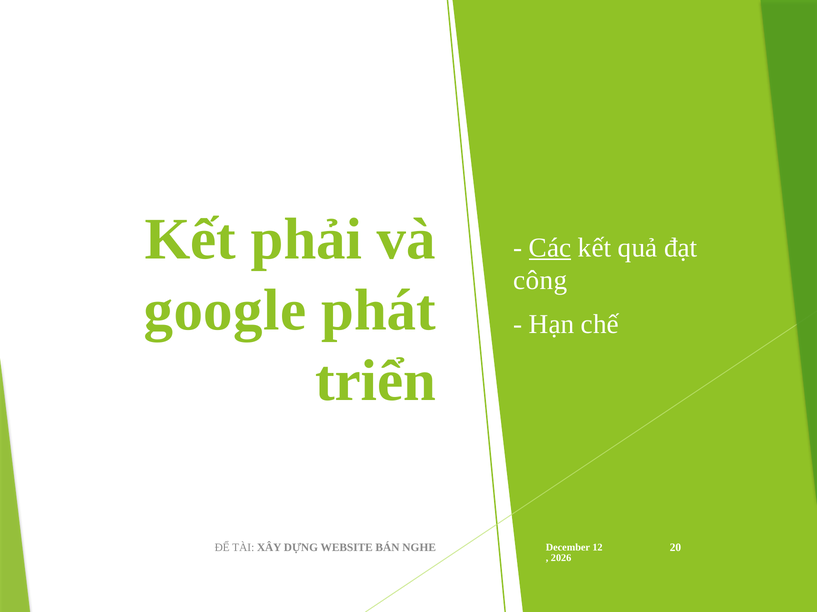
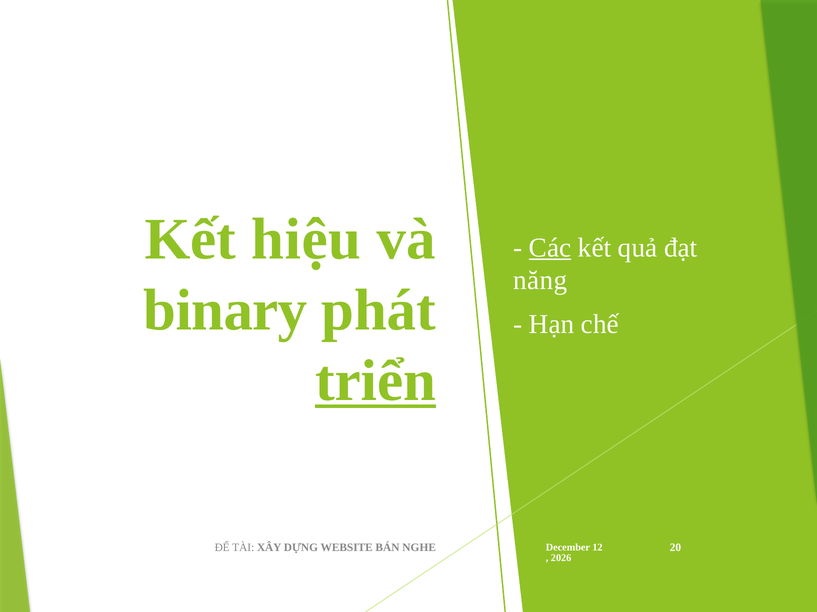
phải: phải -> hiệu (306, 240)
công: công -> năng (540, 281)
google: google -> binary (225, 310)
triển underline: none -> present (376, 381)
